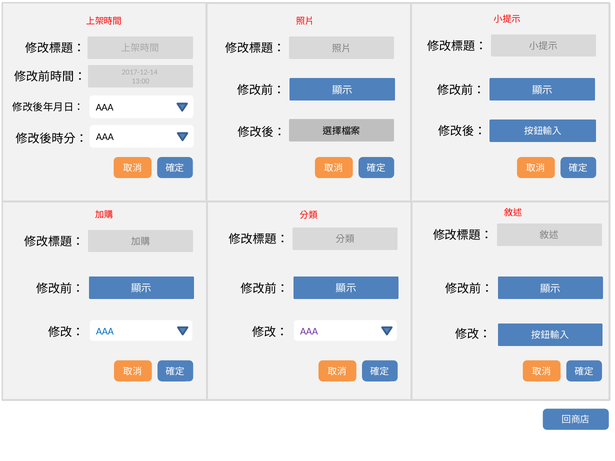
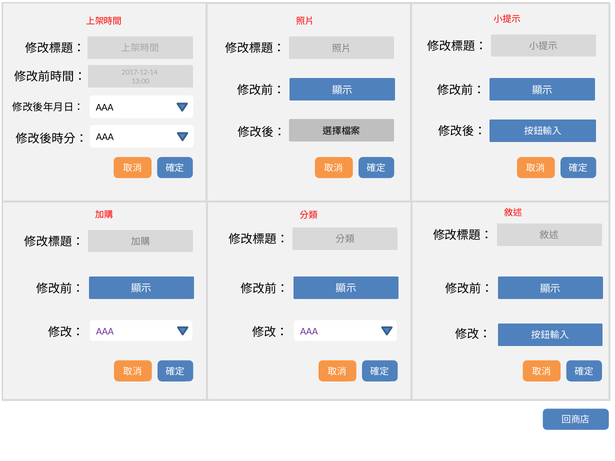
AAA colour: blue -> purple (105, 331)
